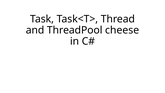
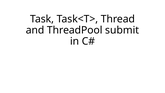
cheese: cheese -> submit (122, 30)
